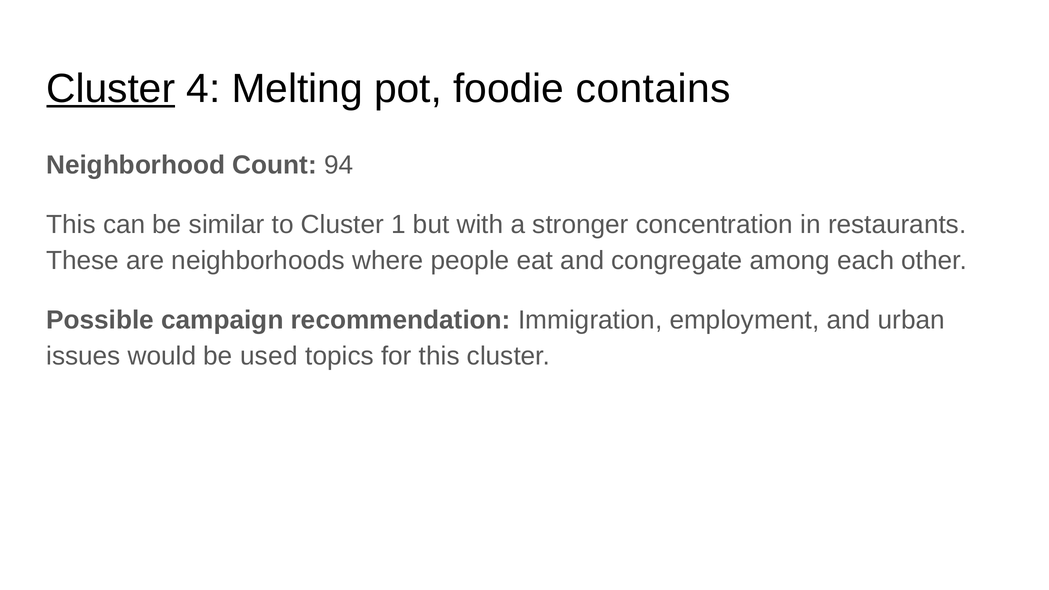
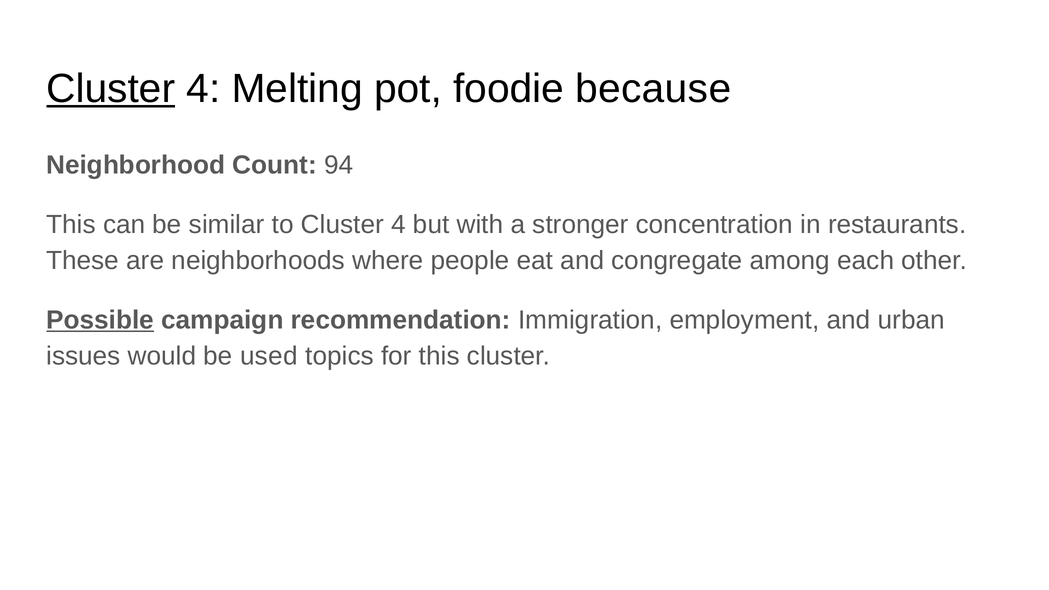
contains: contains -> because (653, 89)
to Cluster 1: 1 -> 4 (398, 224)
Possible underline: none -> present (100, 320)
